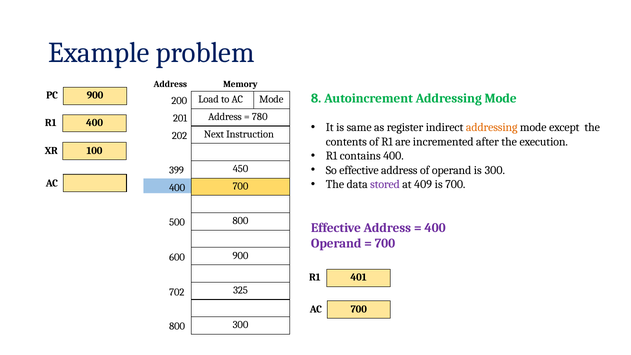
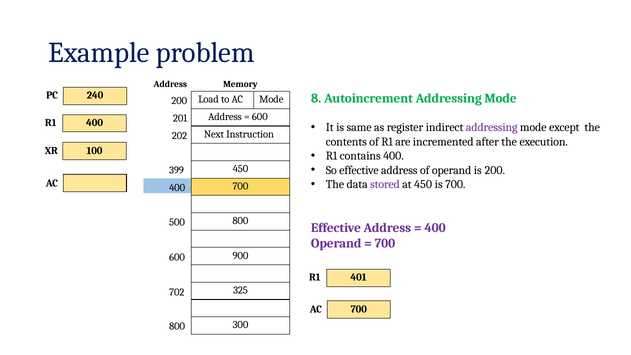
PC 900: 900 -> 240 (95, 95)
780: 780 -> 600 (260, 117)
addressing colour: orange -> purple (492, 127)
is 300: 300 -> 200 (495, 170)
at 409: 409 -> 450 (423, 184)
